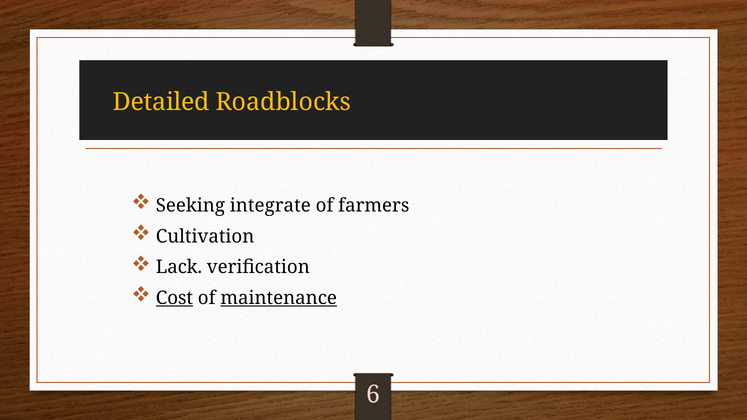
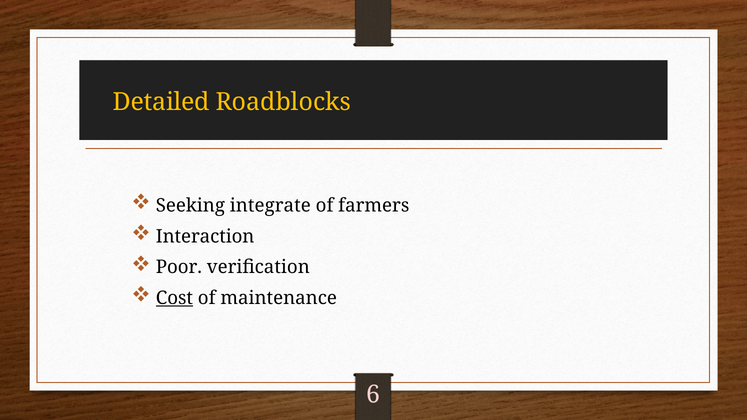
Cultivation: Cultivation -> Interaction (205, 237)
Lack: Lack -> Poor (179, 267)
maintenance underline: present -> none (279, 298)
